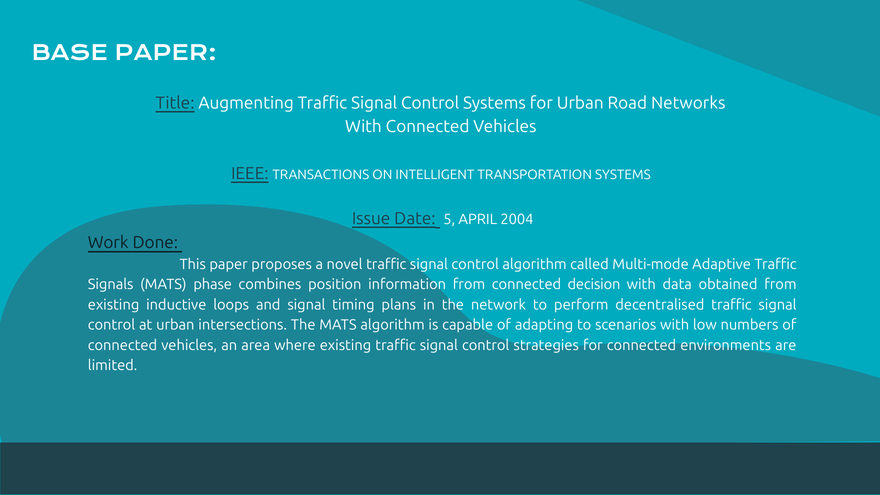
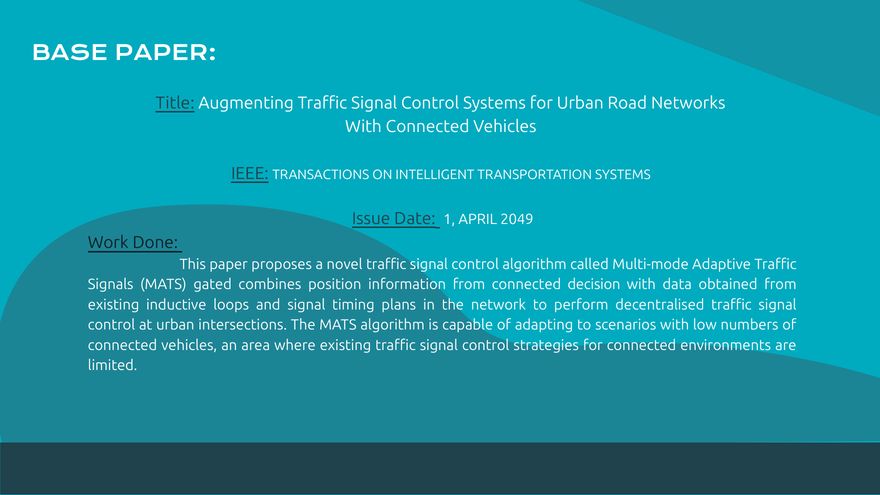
5: 5 -> 1 (449, 219)
2004: 2004 -> 2049 (517, 219)
phase: phase -> gated (213, 284)
